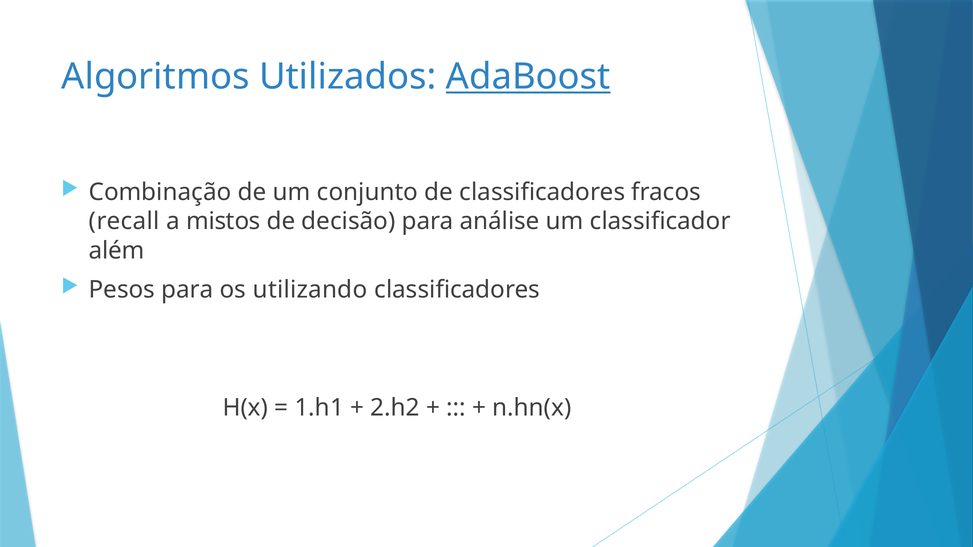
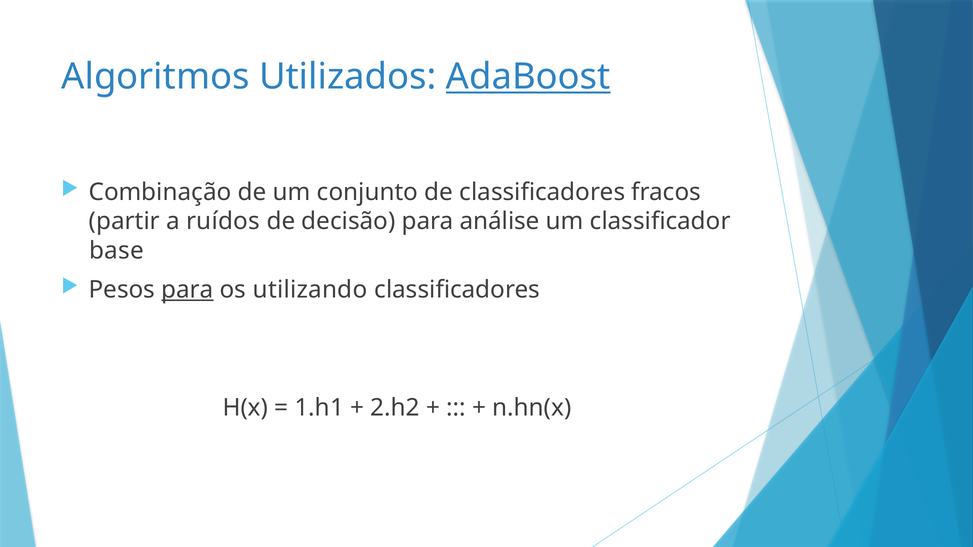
recall: recall -> partir (124, 222)
mistos: mistos -> ruídos (223, 222)
além: além -> base (116, 251)
para underline: none -> present (187, 290)
